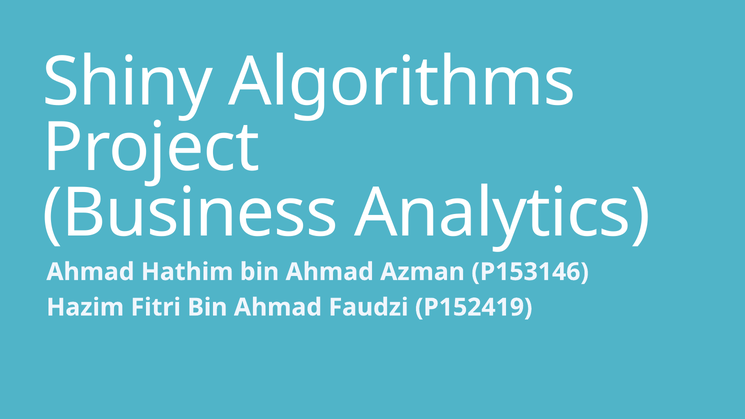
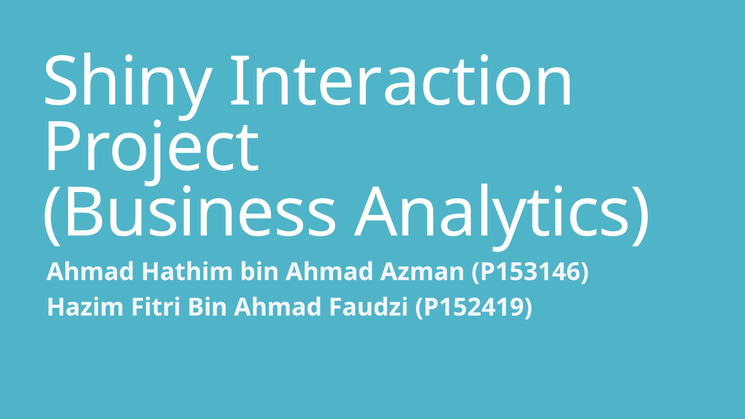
Algorithms: Algorithms -> Interaction (402, 82)
